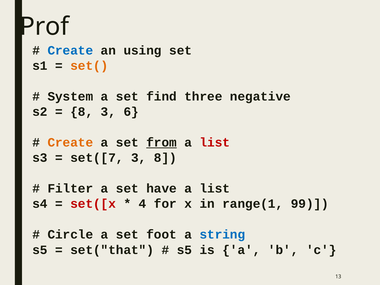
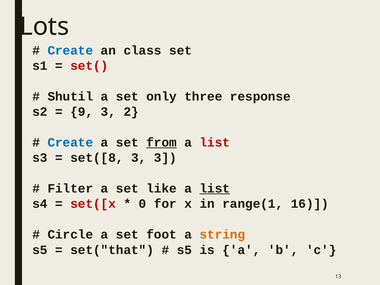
Prof: Prof -> Lots (44, 27)
using: using -> class (143, 50)
set( colour: orange -> red (89, 66)
System: System -> Shutil (70, 96)
find: find -> only (162, 96)
negative: negative -> response (260, 96)
8: 8 -> 9 (82, 112)
6: 6 -> 2 (131, 112)
Create colour: orange -> blue (70, 142)
set([7: set([7 -> set([8 (97, 158)
3 8: 8 -> 3 (165, 158)
have: have -> like (162, 188)
list underline: none -> present (215, 188)
4: 4 -> 0 (143, 204)
99: 99 -> 16 (310, 204)
string colour: blue -> orange (222, 235)
